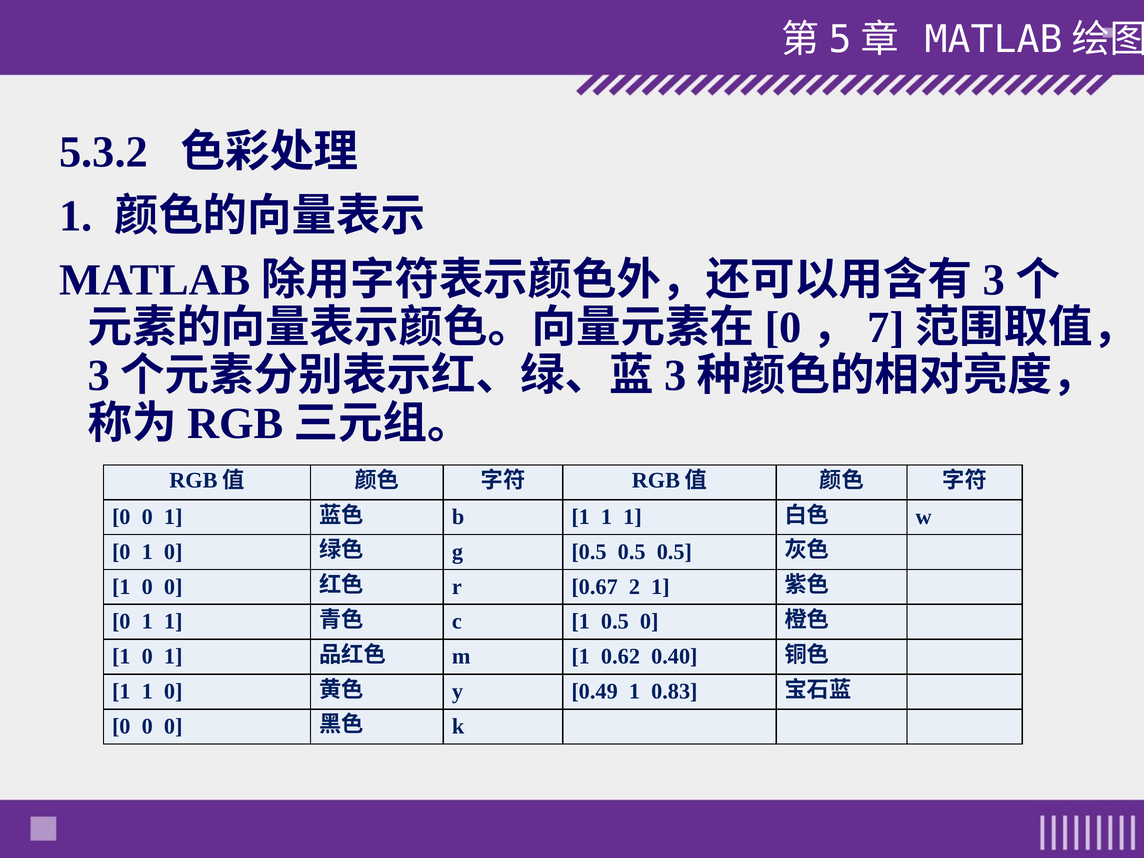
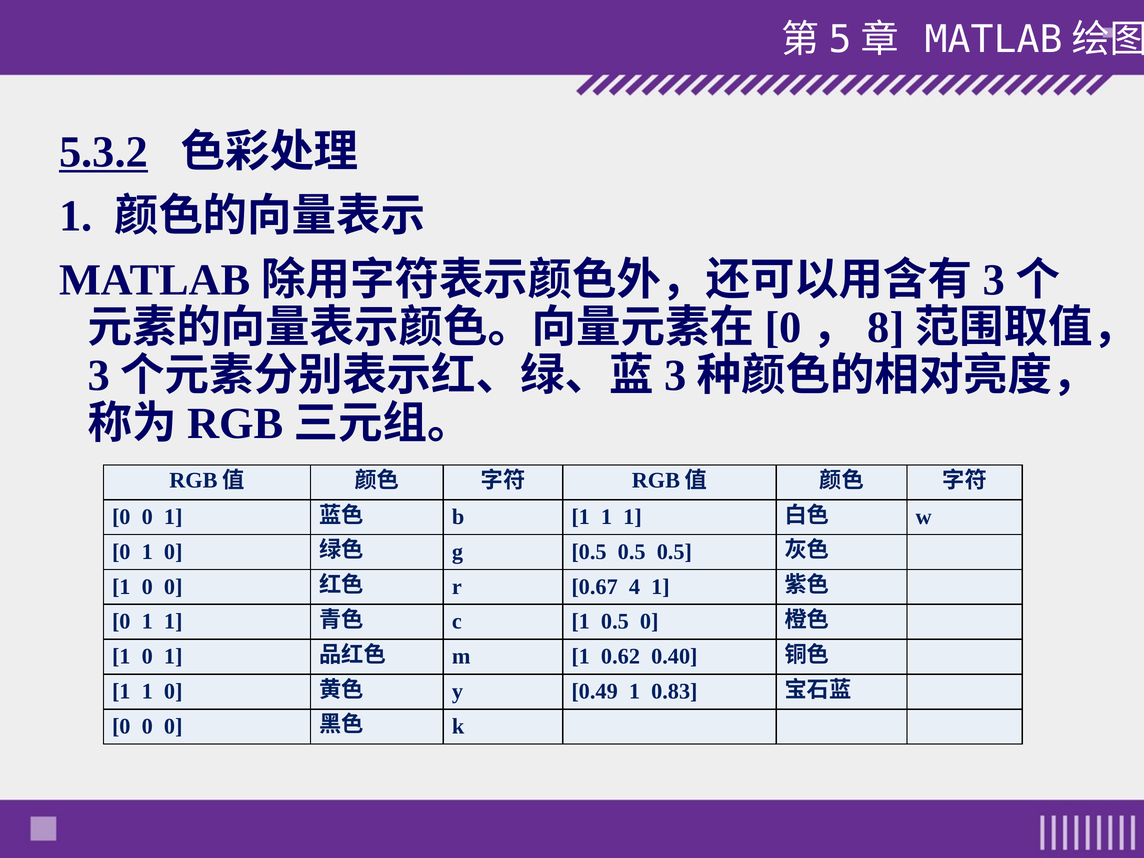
5.3.2 underline: none -> present (103, 152)
7: 7 -> 8 (886, 328)
2: 2 -> 4 (634, 587)
